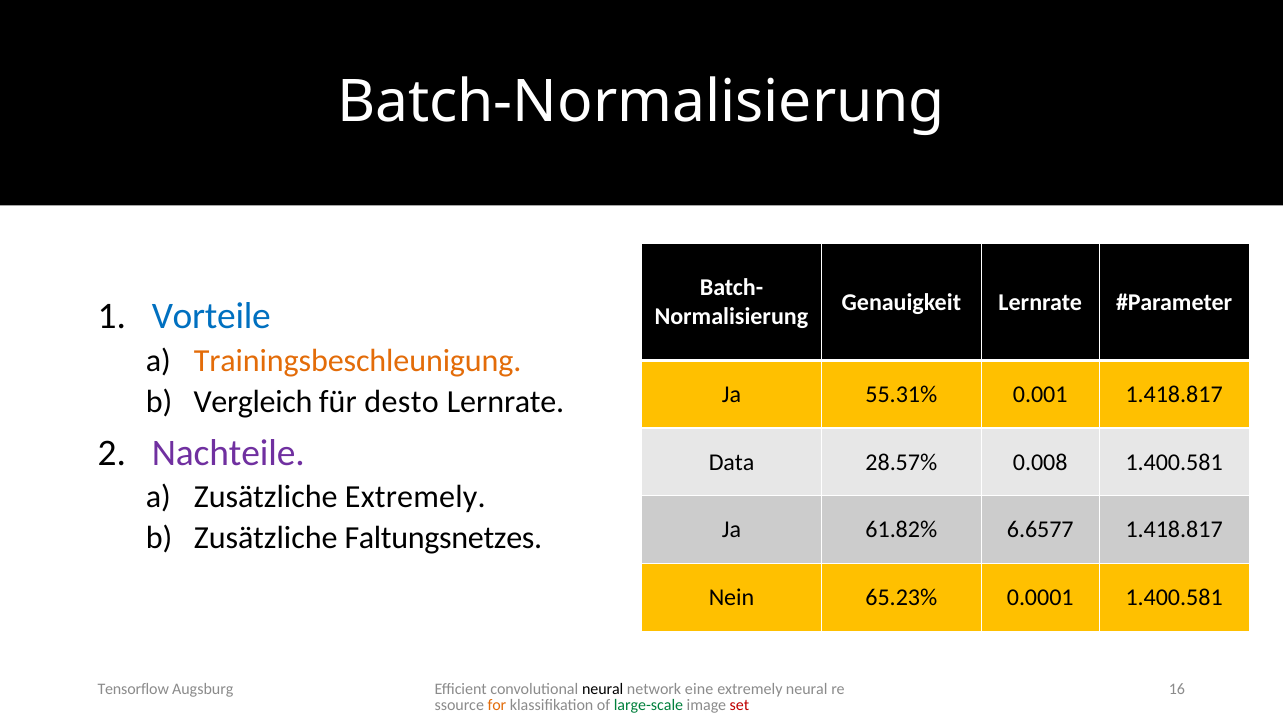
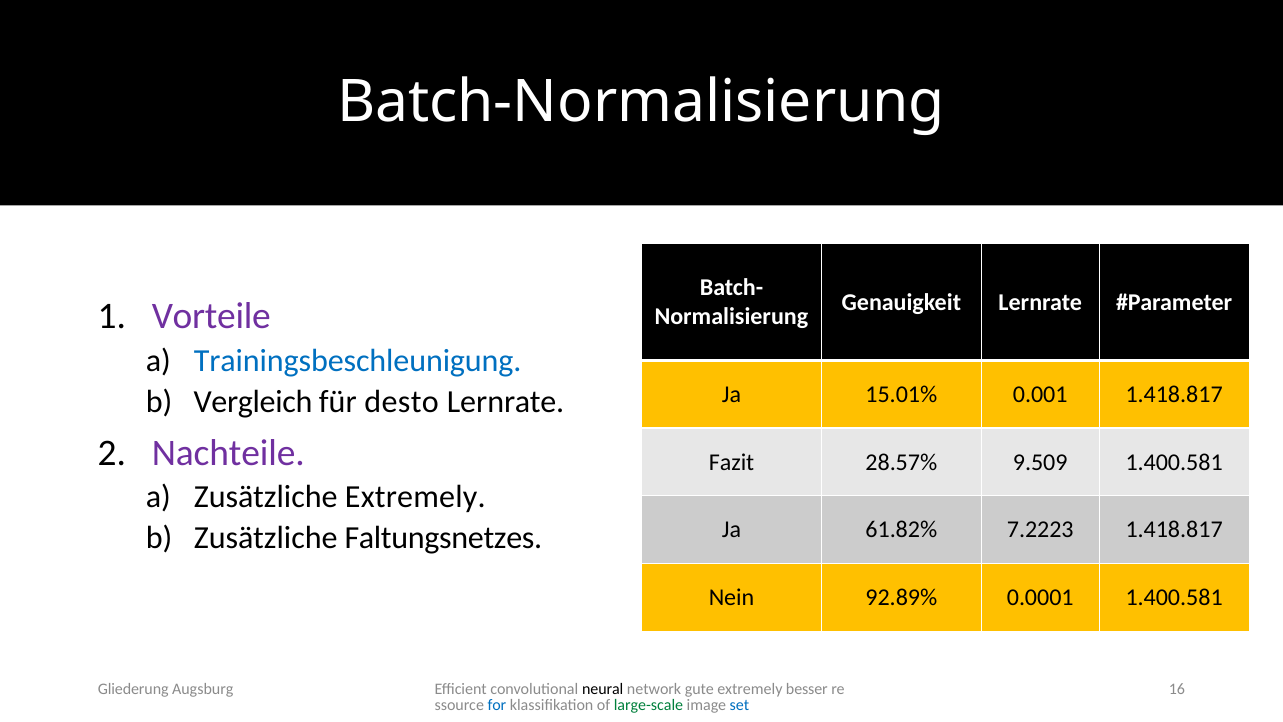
Vorteile colour: blue -> purple (211, 316)
Trainingsbeschleunigung colour: orange -> blue (358, 360)
55.31%: 55.31% -> 15.01% (901, 394)
Data: Data -> Fazit (732, 462)
0.008: 0.008 -> 9.509 (1040, 462)
6.6577: 6.6577 -> 7.2223 (1040, 530)
65.23%: 65.23% -> 92.89% (901, 597)
eine: eine -> gute (699, 689)
extremely neural: neural -> besser (807, 689)
Tensorflow: Tensorflow -> Gliederung (133, 689)
for colour: orange -> blue (497, 705)
set colour: red -> blue (740, 705)
